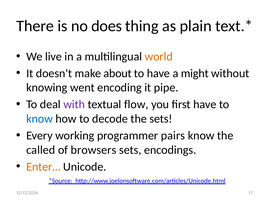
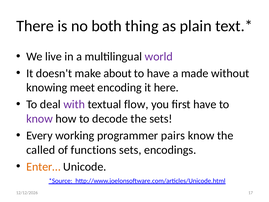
does: does -> both (107, 26)
world colour: orange -> purple (159, 56)
might: might -> made (195, 73)
went: went -> meet (82, 88)
pipe: pipe -> here (166, 88)
know colour: blue -> purple (39, 119)
browsers: browsers -> functions (94, 150)
